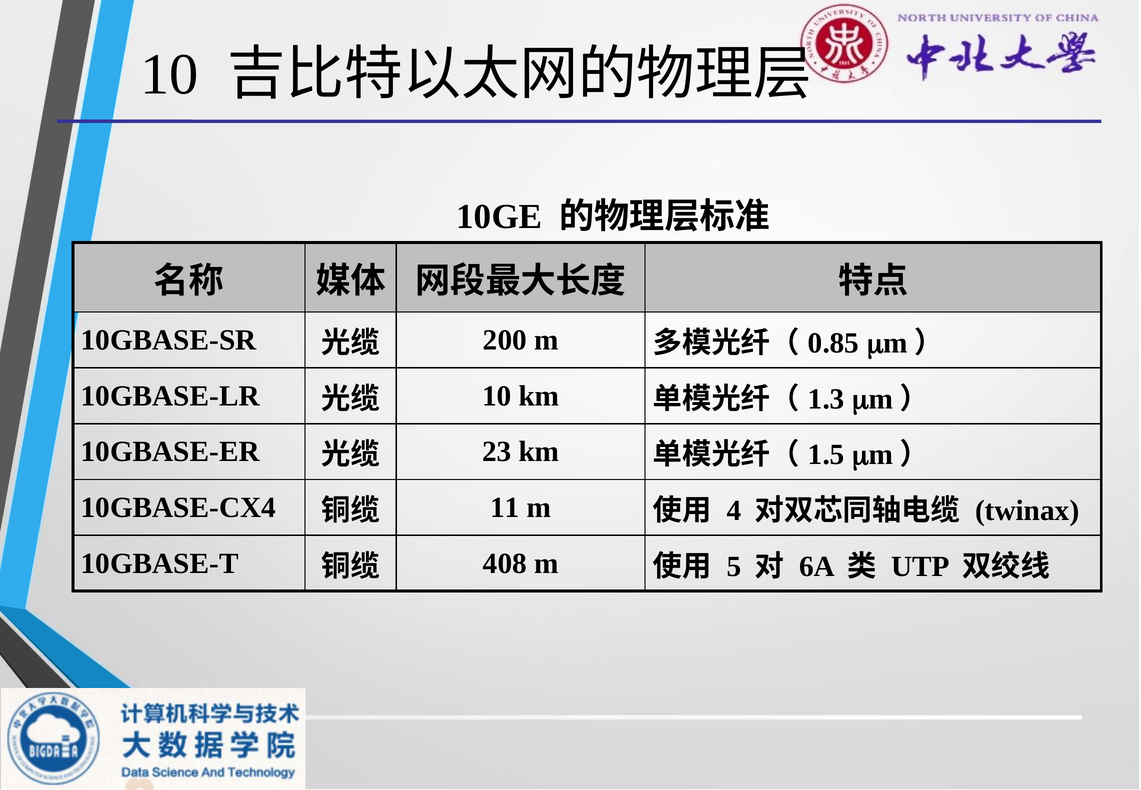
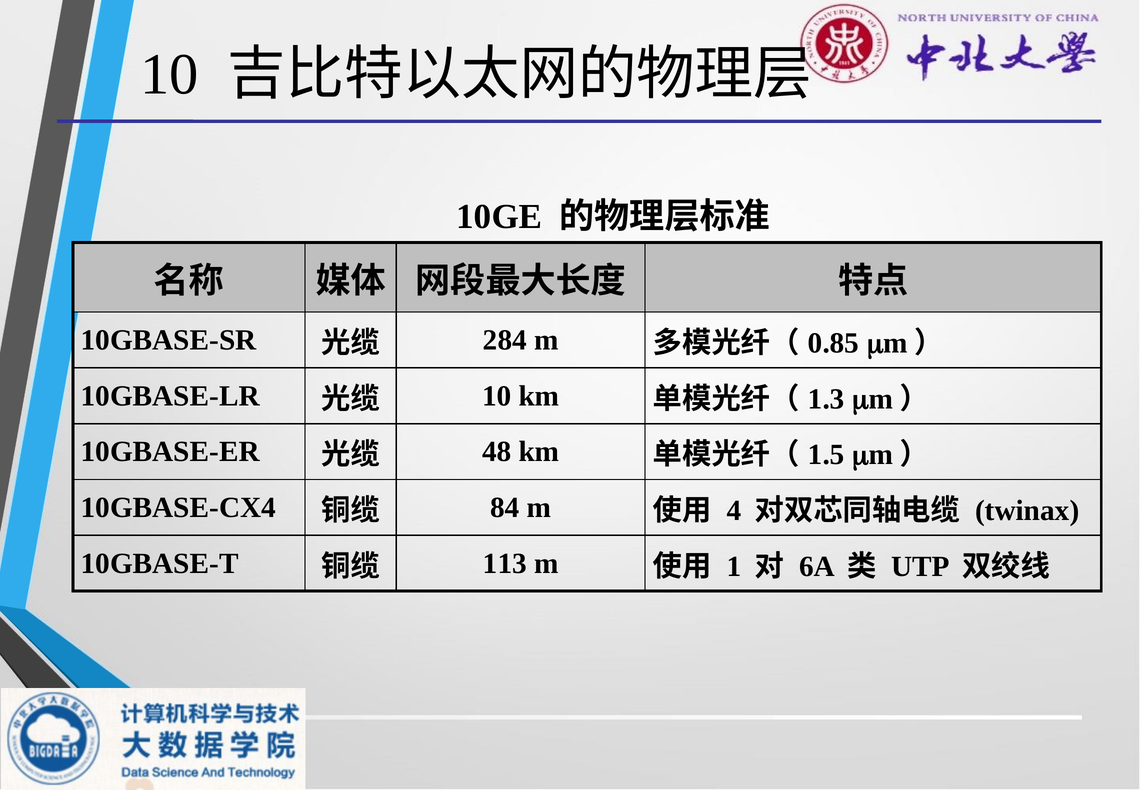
200: 200 -> 284 (505, 340)
23: 23 -> 48 (497, 452)
11: 11 -> 84 (505, 508)
408: 408 -> 113 (505, 563)
5: 5 -> 1 (734, 566)
